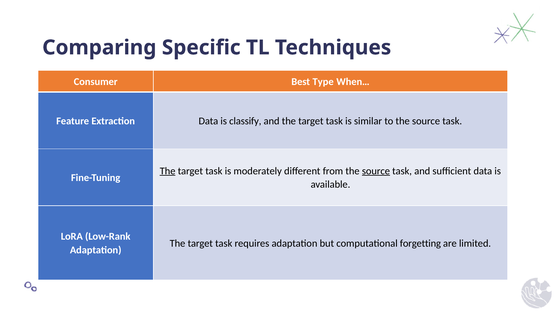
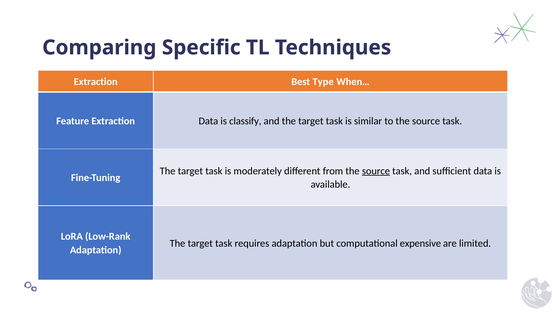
Consumer: Consumer -> Extraction (96, 82)
The underline: present -> none (168, 171)
forgetting: forgetting -> expensive (420, 243)
